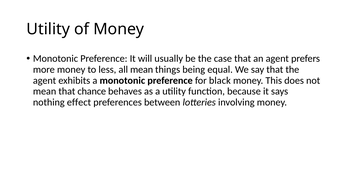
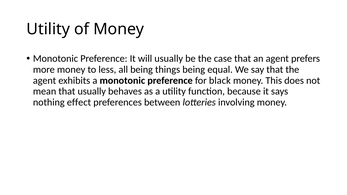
all mean: mean -> being (142, 70)
that chance: chance -> usually (92, 91)
